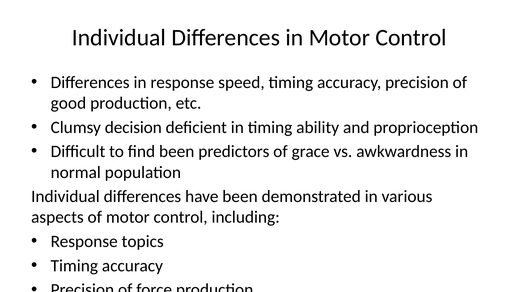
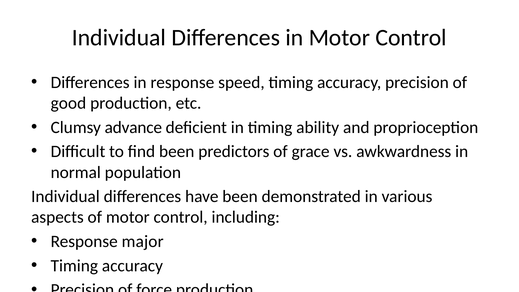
decision: decision -> advance (133, 127)
topics: topics -> major (143, 241)
